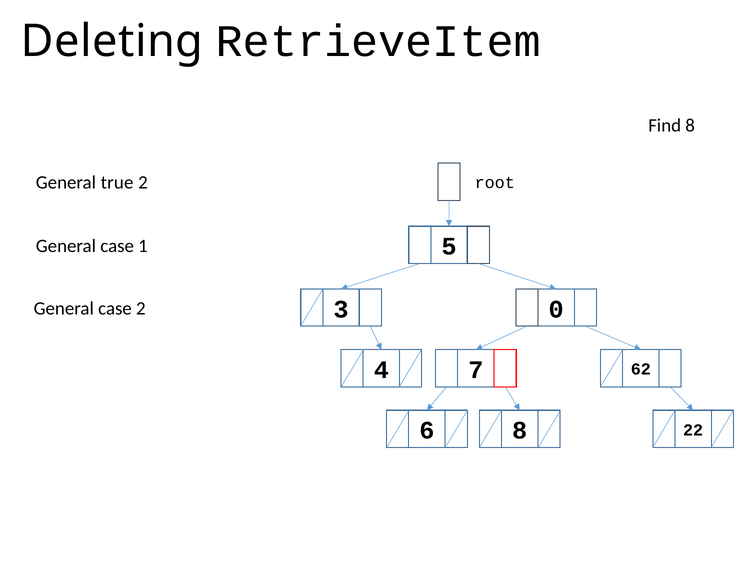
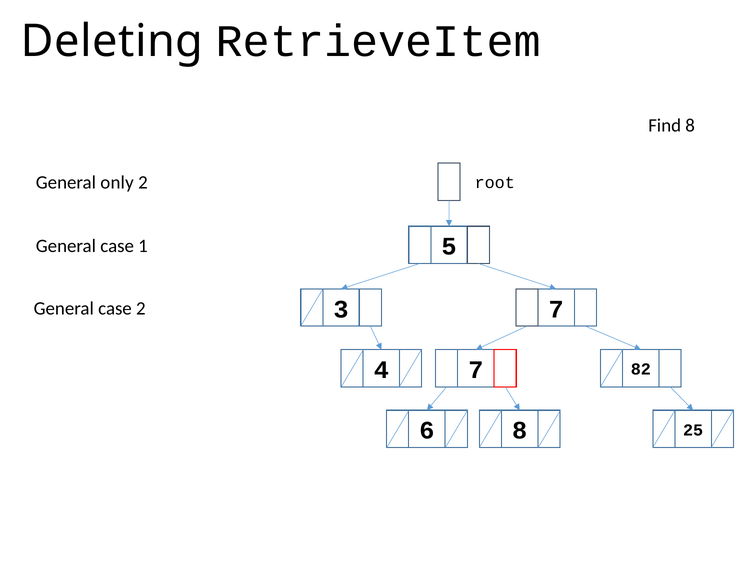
true: true -> only (117, 183)
3 0: 0 -> 7 (556, 309)
62: 62 -> 82 (641, 369)
22: 22 -> 25 (693, 430)
